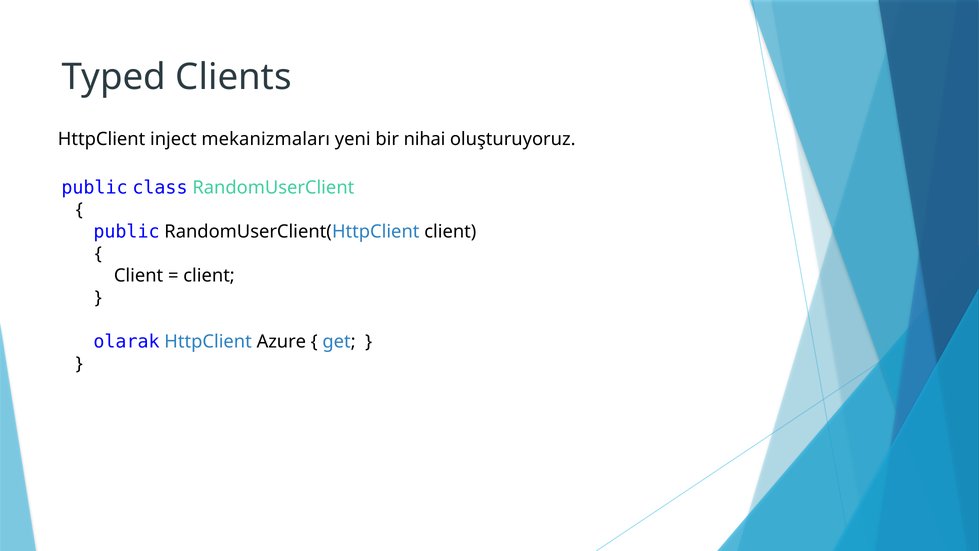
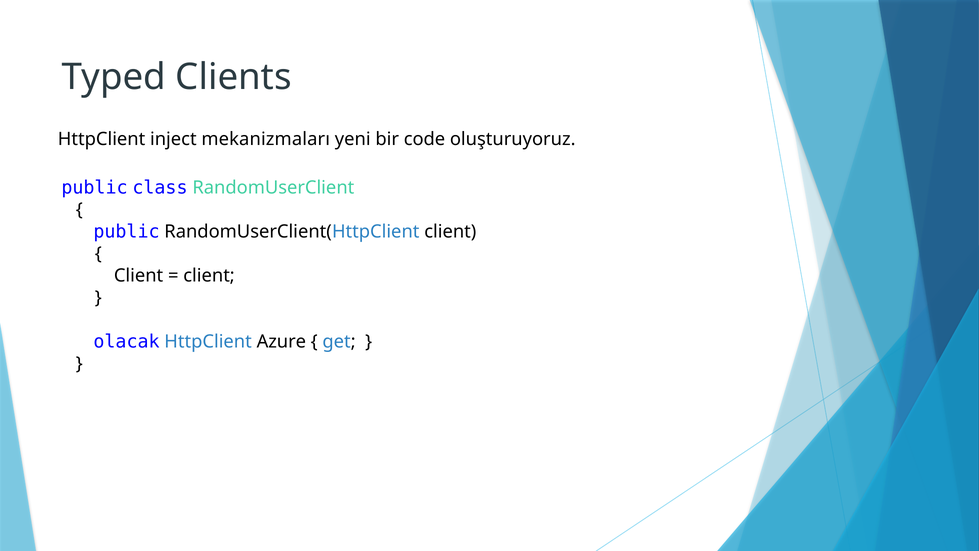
nihai: nihai -> code (424, 139)
olarak: olarak -> olacak (127, 342)
